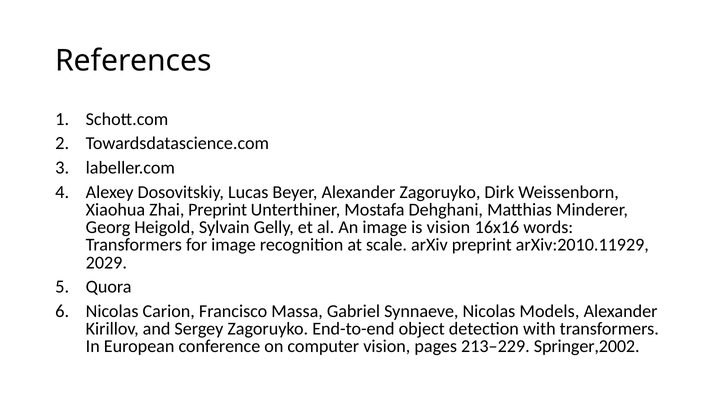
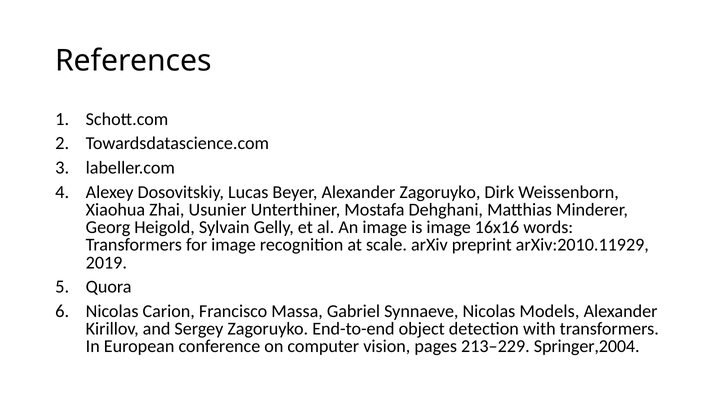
Zhai Preprint: Preprint -> Usunier (217, 210)
is vision: vision -> image (449, 228)
2029: 2029 -> 2019 (106, 263)
Springer,2002: Springer,2002 -> Springer,2004 (587, 347)
